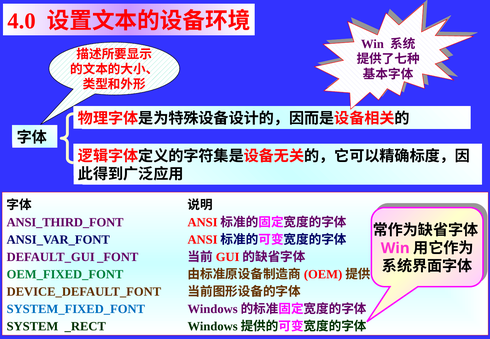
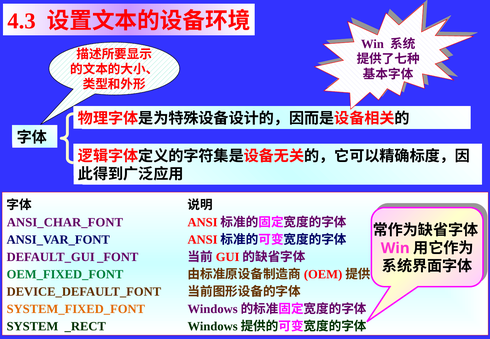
4.0: 4.0 -> 4.3 (22, 21)
ANSI_THIRD_FONT: ANSI_THIRD_FONT -> ANSI_CHAR_FONT (65, 222)
SYSTEM_FIXED_FONT colour: blue -> orange (76, 309)
